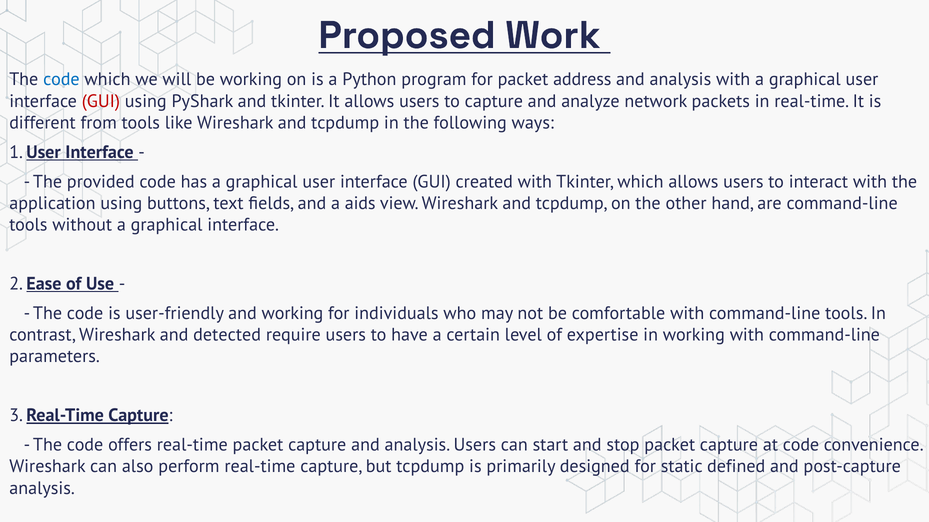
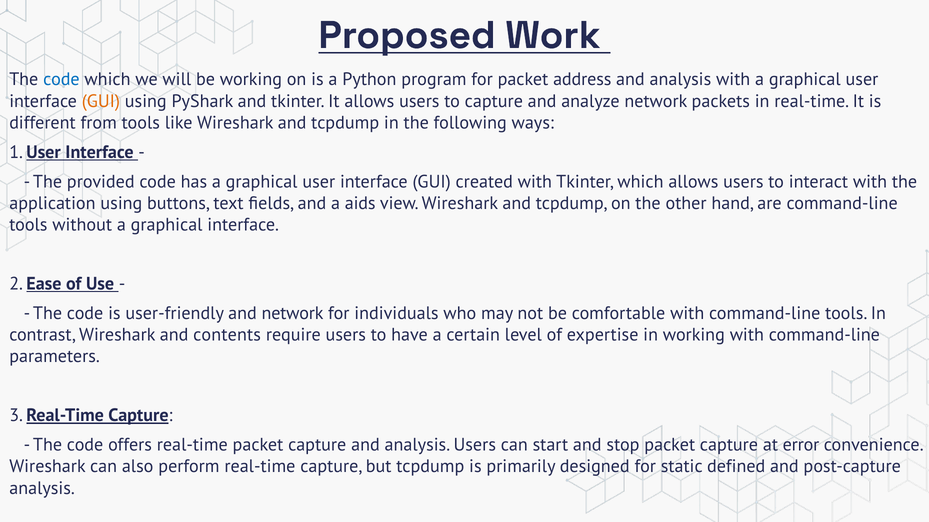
GUI colour: red -> orange (101, 101)
and working: working -> network (293, 314)
detected: detected -> contents (227, 335)
at code: code -> error (801, 445)
